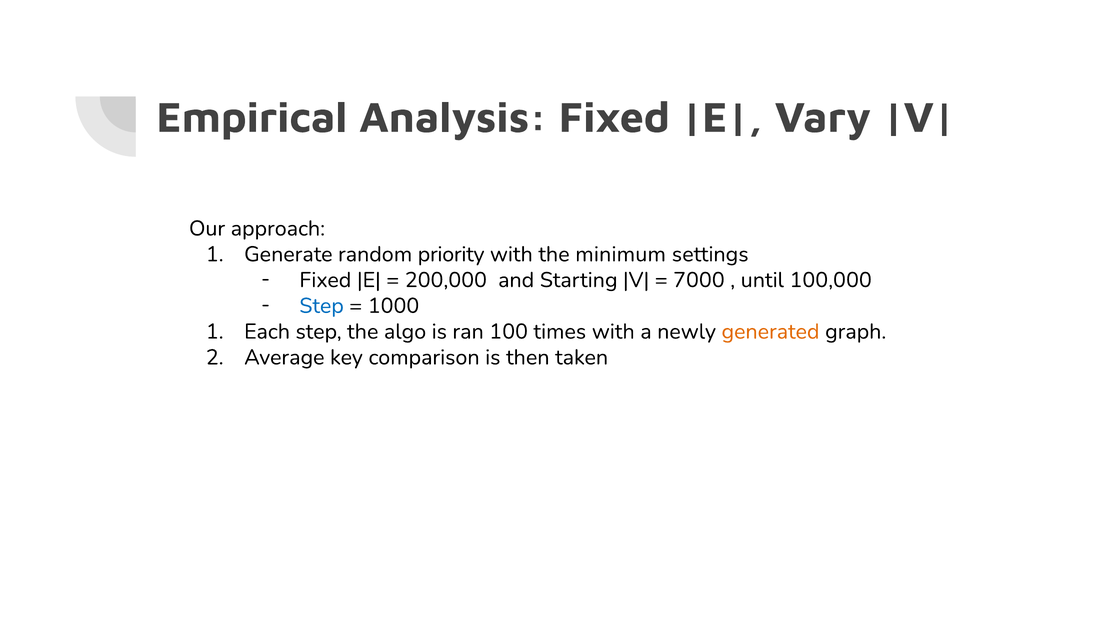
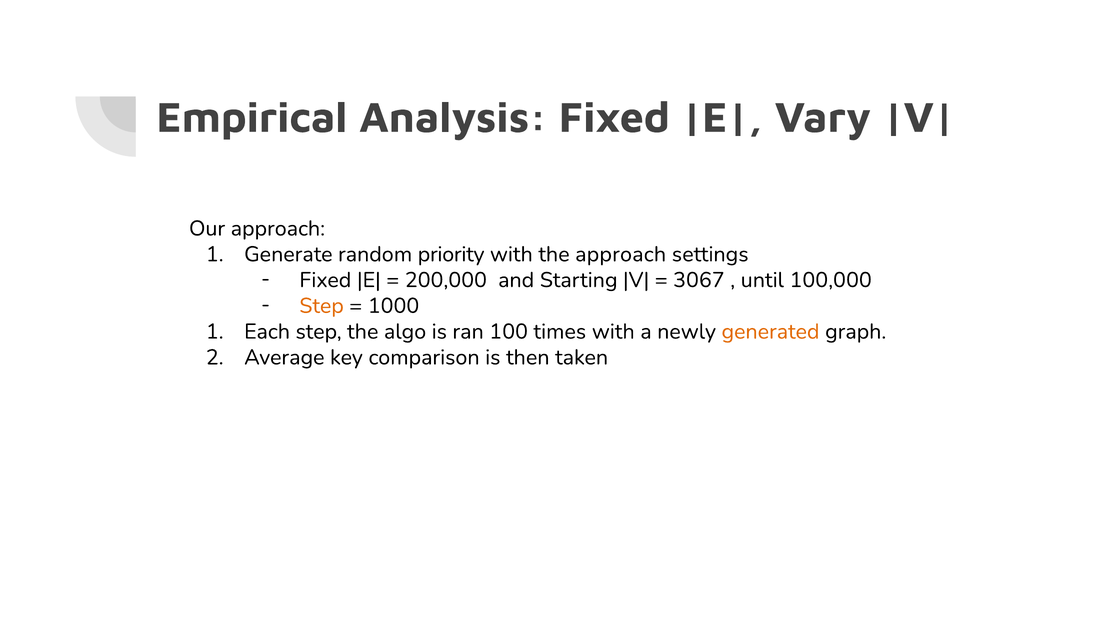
the minimum: minimum -> approach (621, 254)
7000: 7000 -> 3067 (699, 280)
Step colour: blue -> orange (322, 305)
